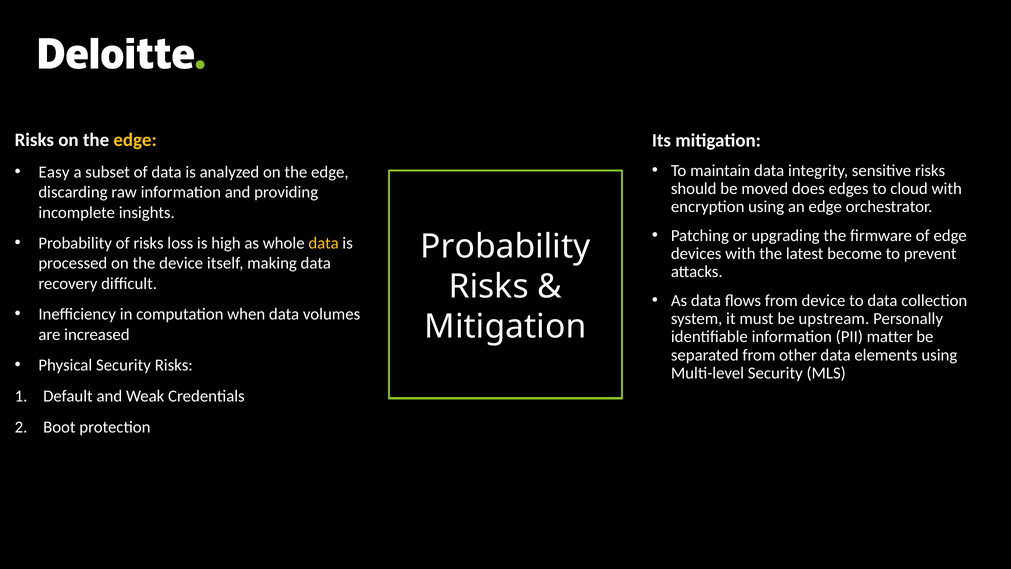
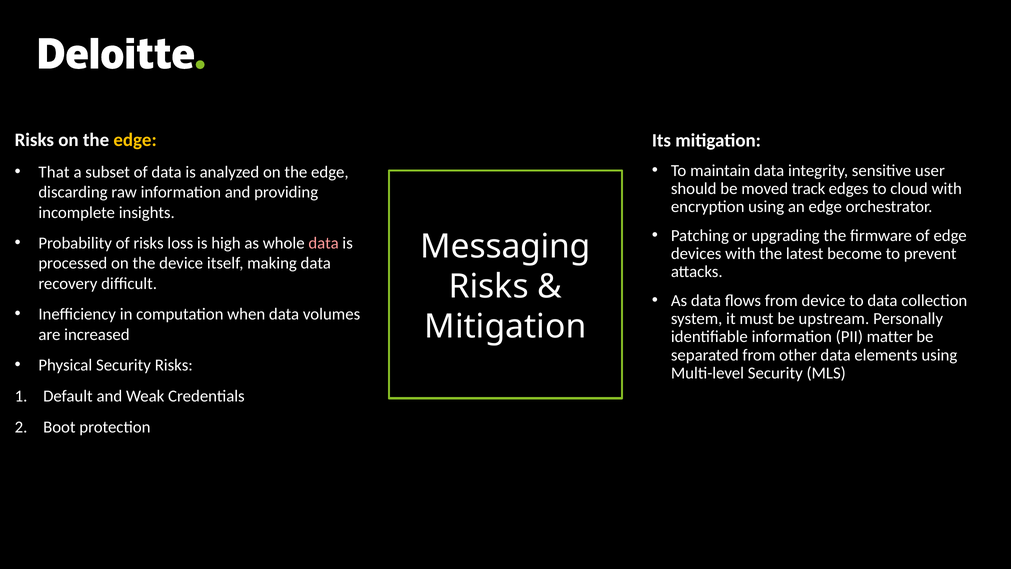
sensitive risks: risks -> user (930, 170)
Easy: Easy -> That (54, 172)
does: does -> track (808, 189)
data colour: yellow -> pink (324, 243)
Probability: Probability -> Messaging (506, 246)
